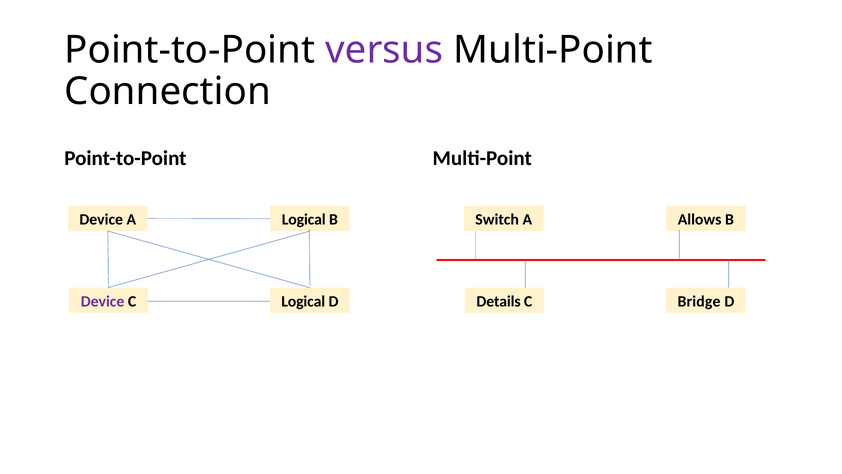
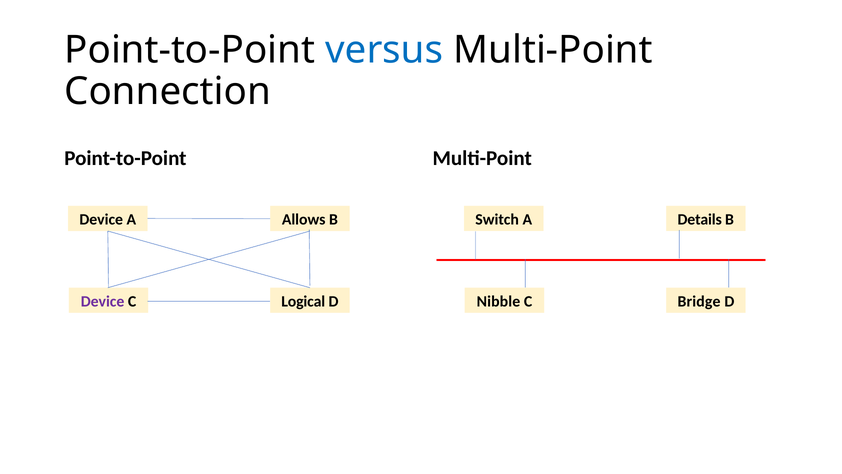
versus colour: purple -> blue (384, 50)
Allows: Allows -> Details (700, 219)
Logical: Logical -> Allows (304, 219)
Details: Details -> Nibble (498, 301)
